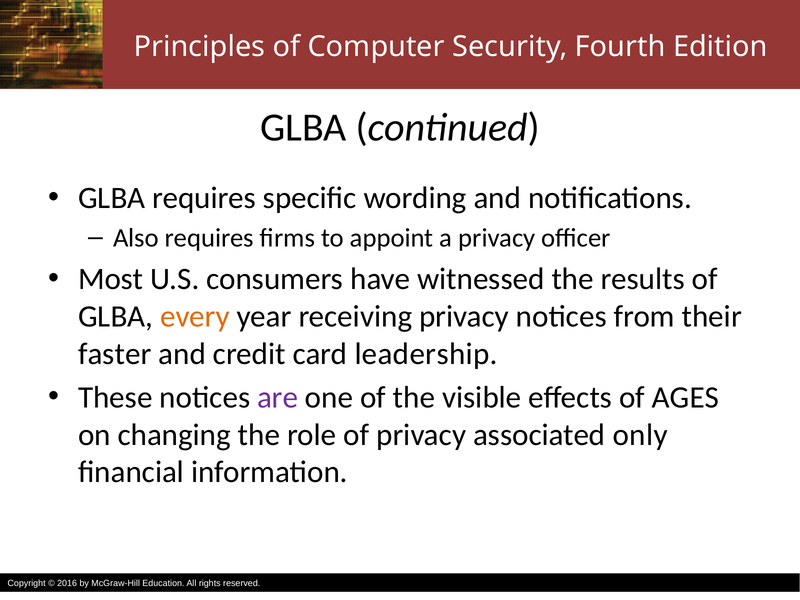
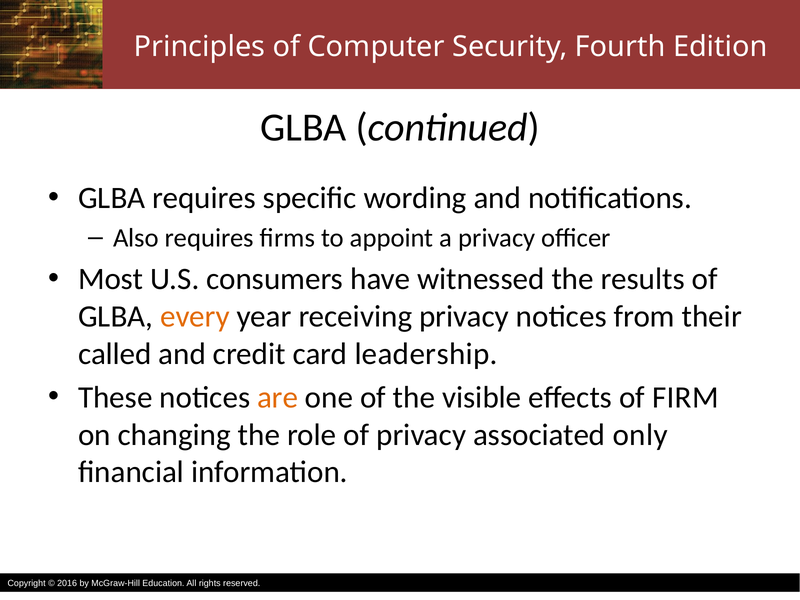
faster: faster -> called (115, 354)
are colour: purple -> orange (278, 397)
AGES: AGES -> FIRM (685, 397)
